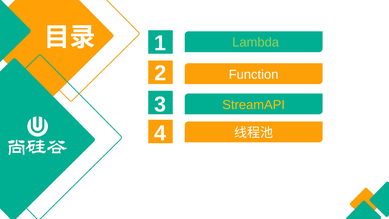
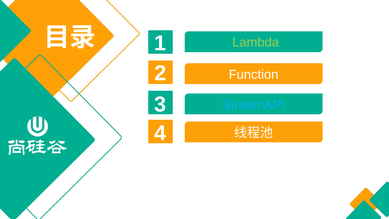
StreamAPI colour: yellow -> light blue (254, 105)
